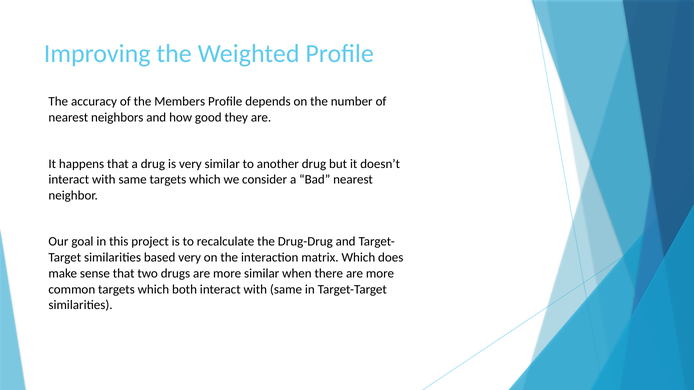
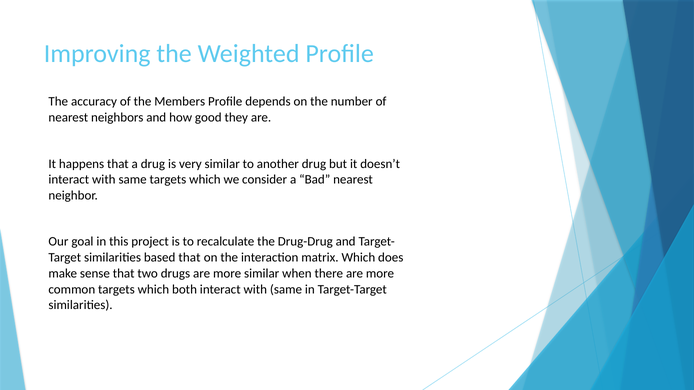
based very: very -> that (190, 258)
